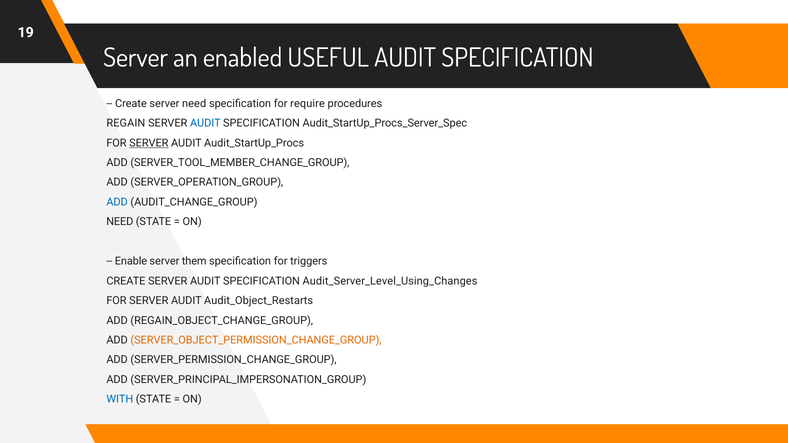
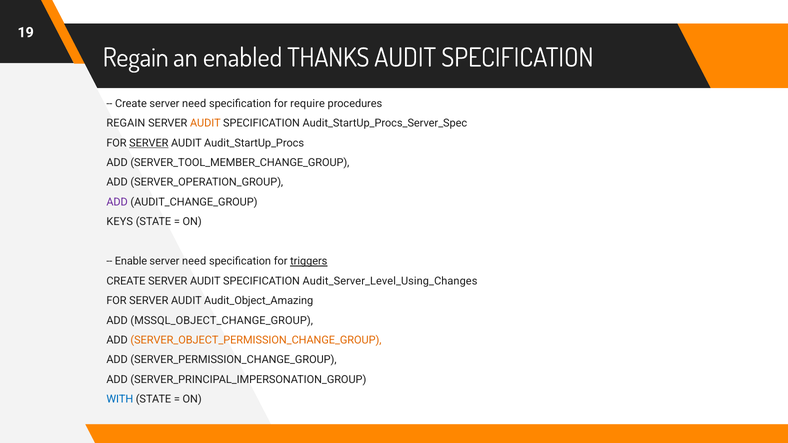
Server: Server -> Regain (136, 58)
USEFUL: USEFUL -> THANKS (328, 58)
AUDIT colour: blue -> orange (205, 123)
ADD colour: blue -> purple (117, 202)
NEED: NEED -> KEYS (120, 222)
them: them -> need (194, 261)
triggers underline: none -> present (309, 261)
Audit_Object_Restarts: Audit_Object_Restarts -> Audit_Object_Amazing (259, 301)
REGAIN_OBJECT_CHANGE_GROUP: REGAIN_OBJECT_CHANGE_GROUP -> MSSQL_OBJECT_CHANGE_GROUP (222, 321)
